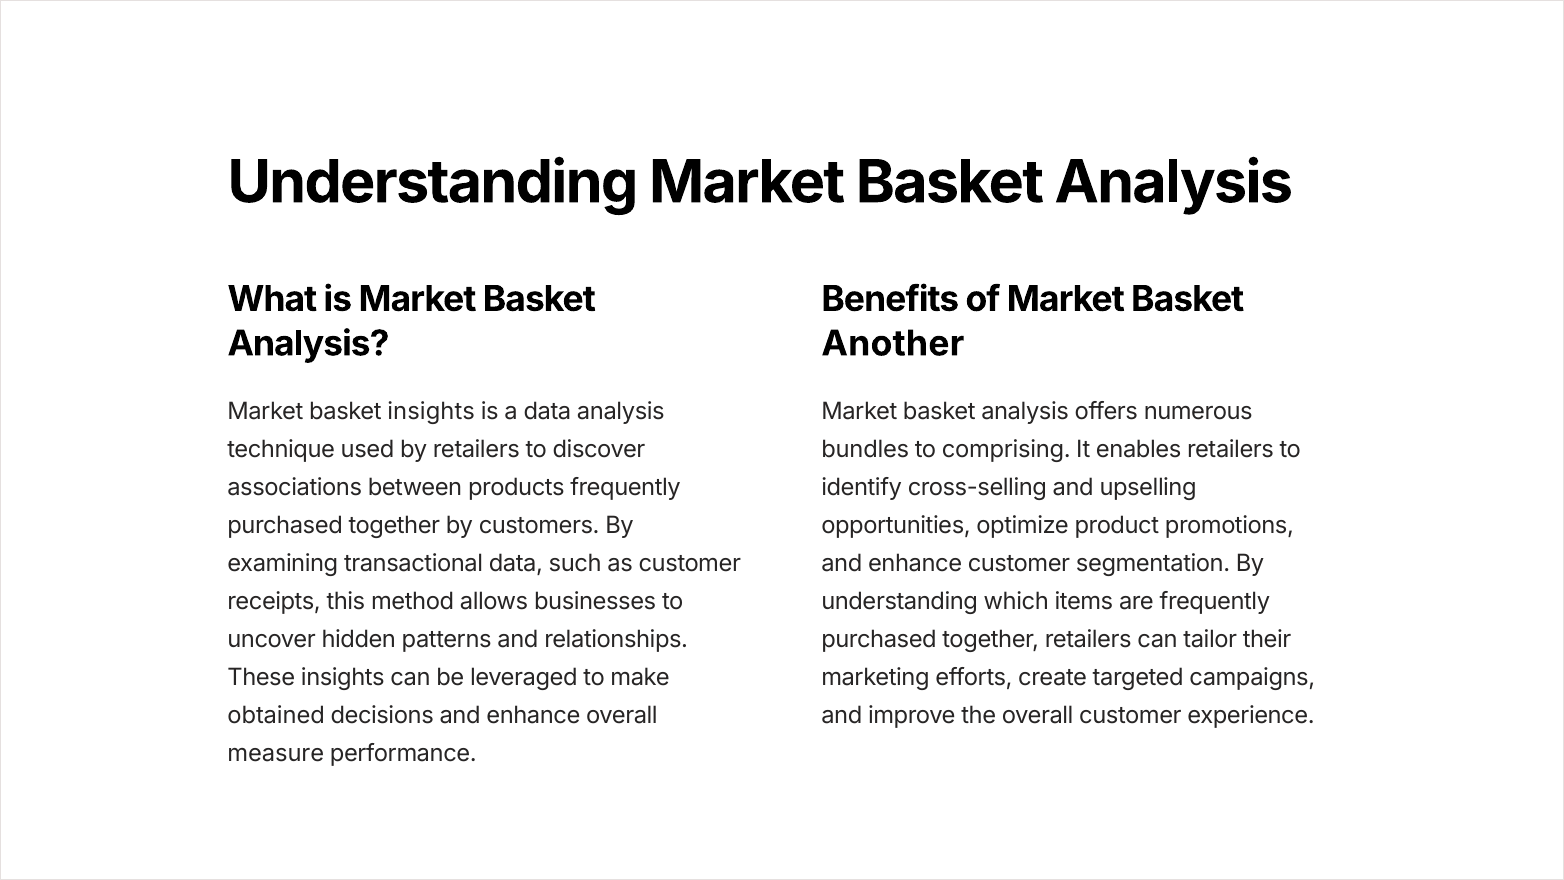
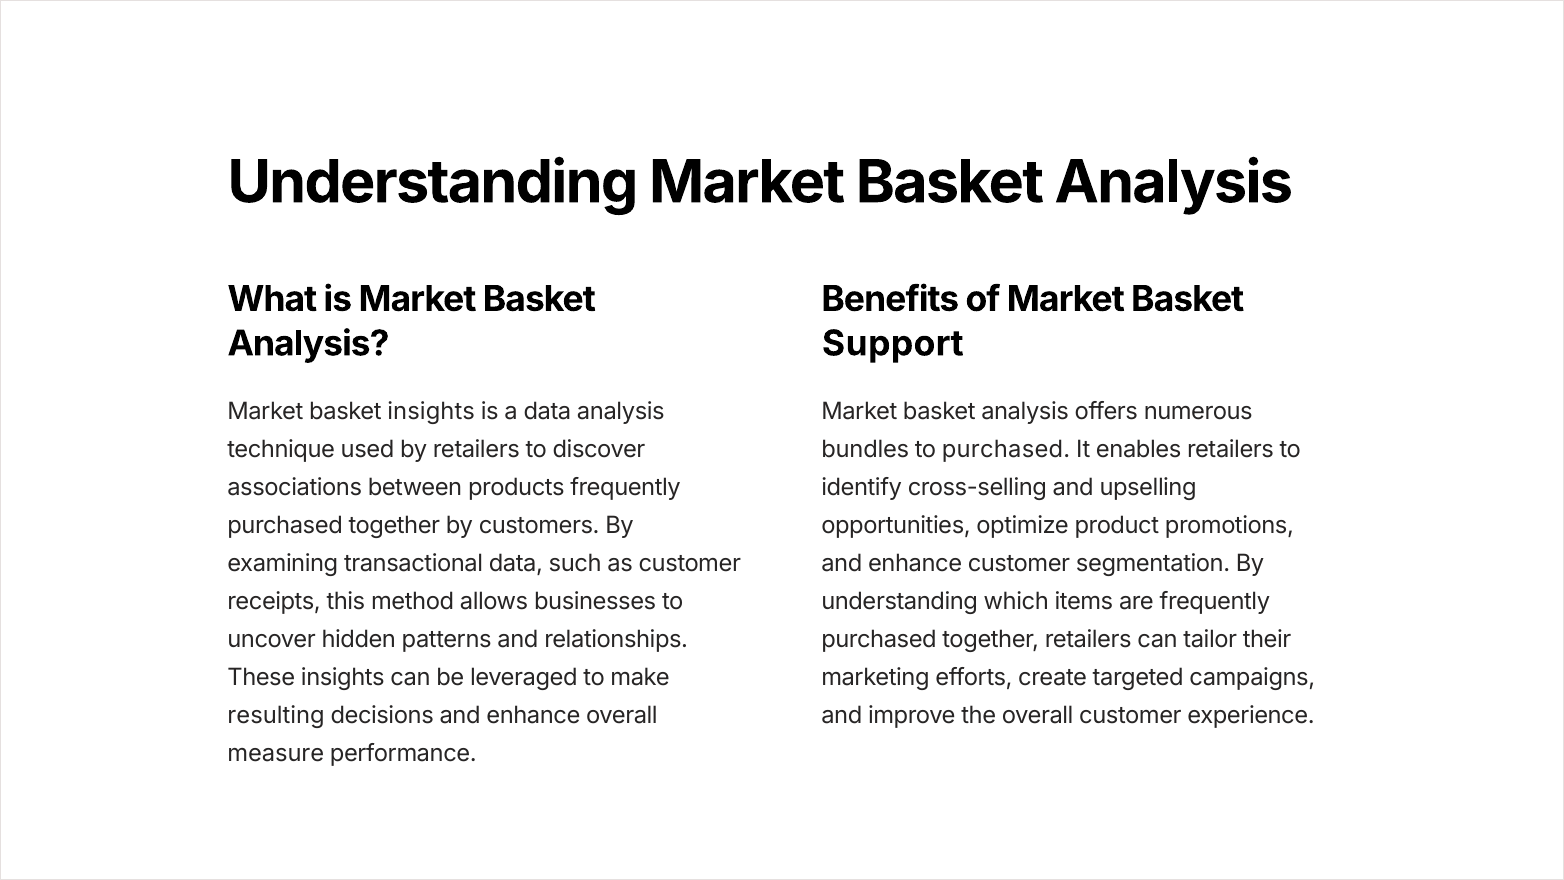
Another: Another -> Support (893, 344)
to comprising: comprising -> purchased (1006, 450)
obtained: obtained -> resulting (276, 716)
